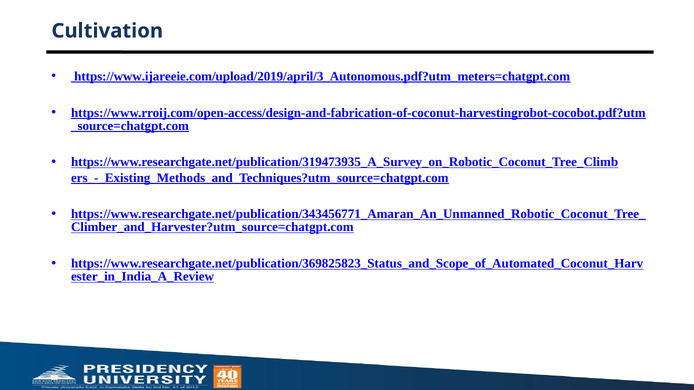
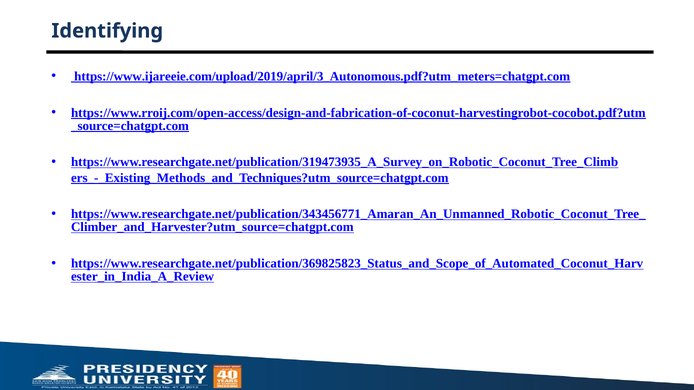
Cultivation: Cultivation -> Identifying (107, 31)
